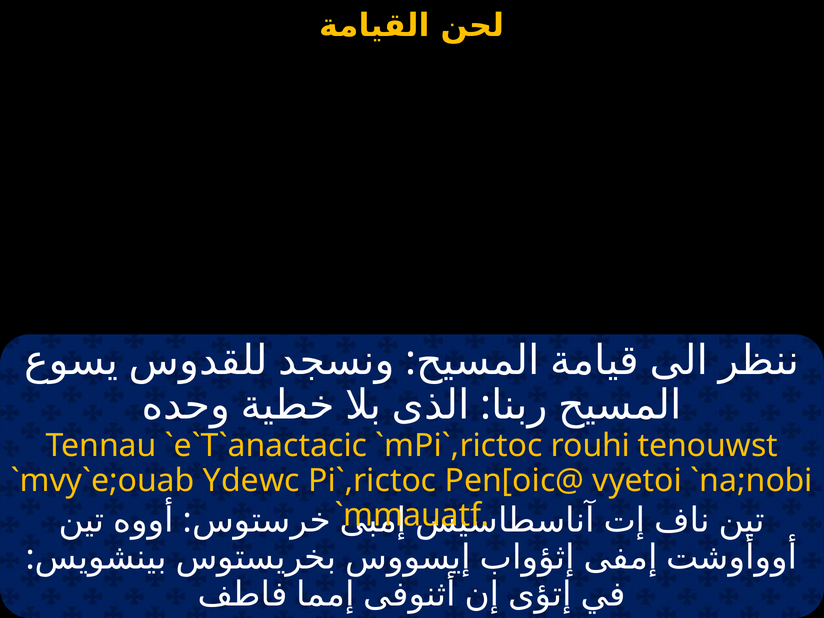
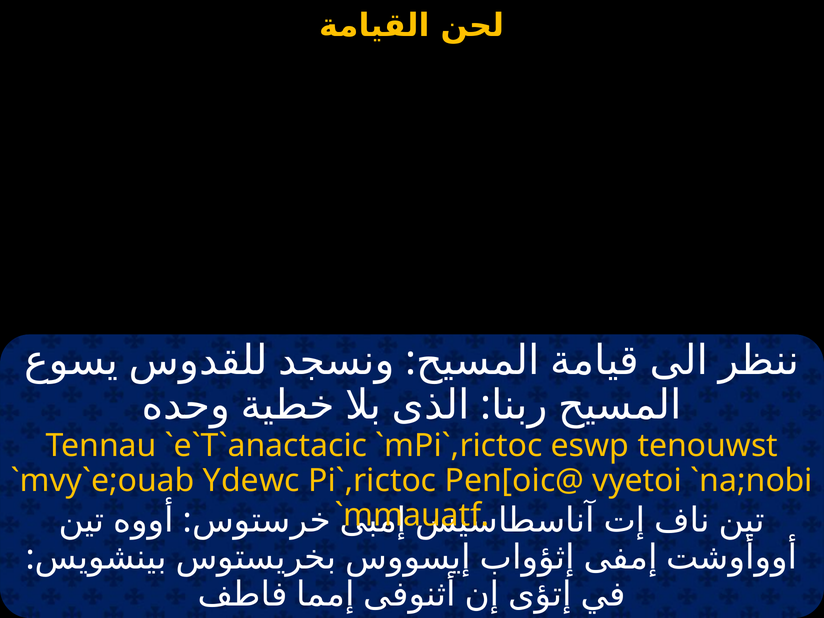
rouhi: rouhi -> eswp (590, 446)
